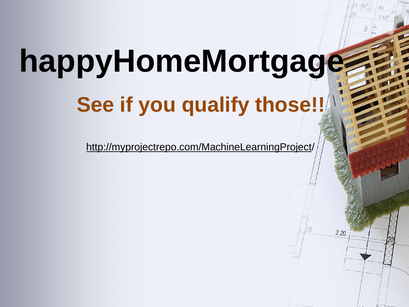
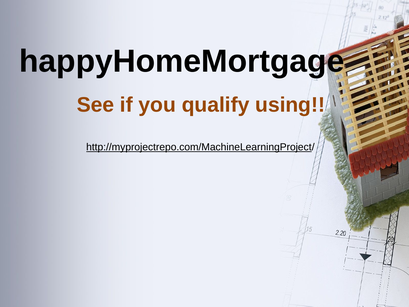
those: those -> using (290, 105)
